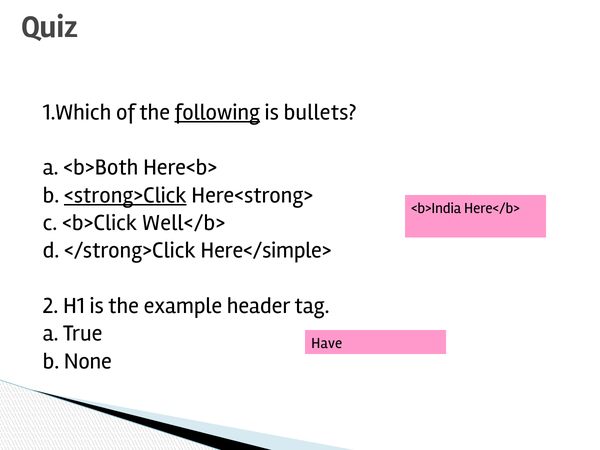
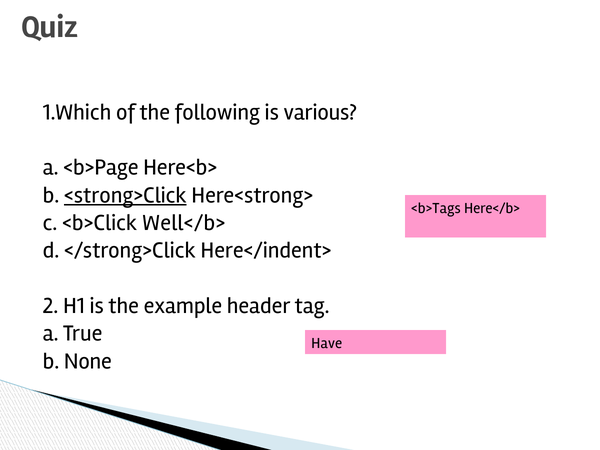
following underline: present -> none (217, 112)
bullets: bullets -> various (320, 112)
<b>Both: <b>Both -> <b>Page (101, 168)
<b>India: <b>India -> <b>Tags (436, 208)
Here</simple>: Here</simple> -> Here</indent> (266, 251)
